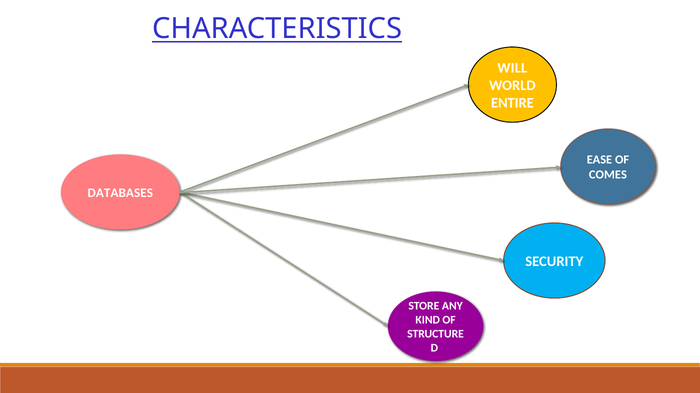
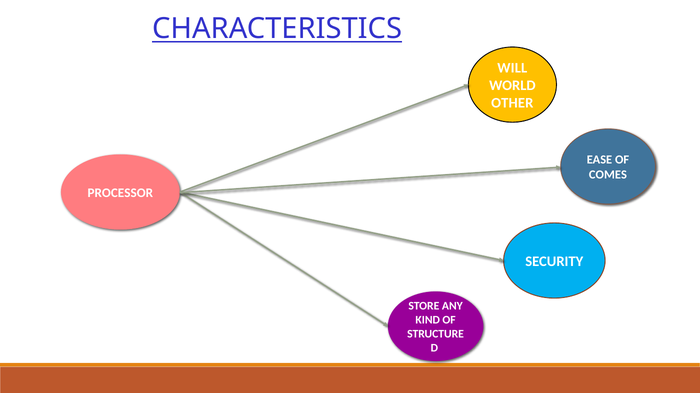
ENTIRE: ENTIRE -> OTHER (512, 103)
DATABASES: DATABASES -> PROCESSOR (120, 193)
